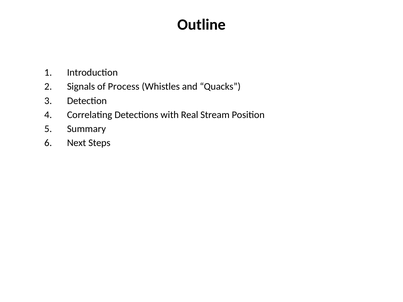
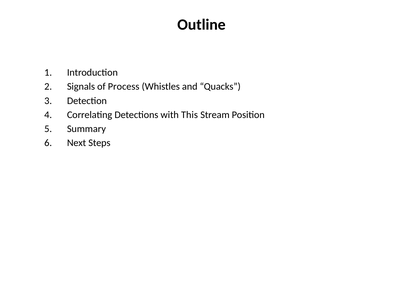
Real: Real -> This (189, 115)
